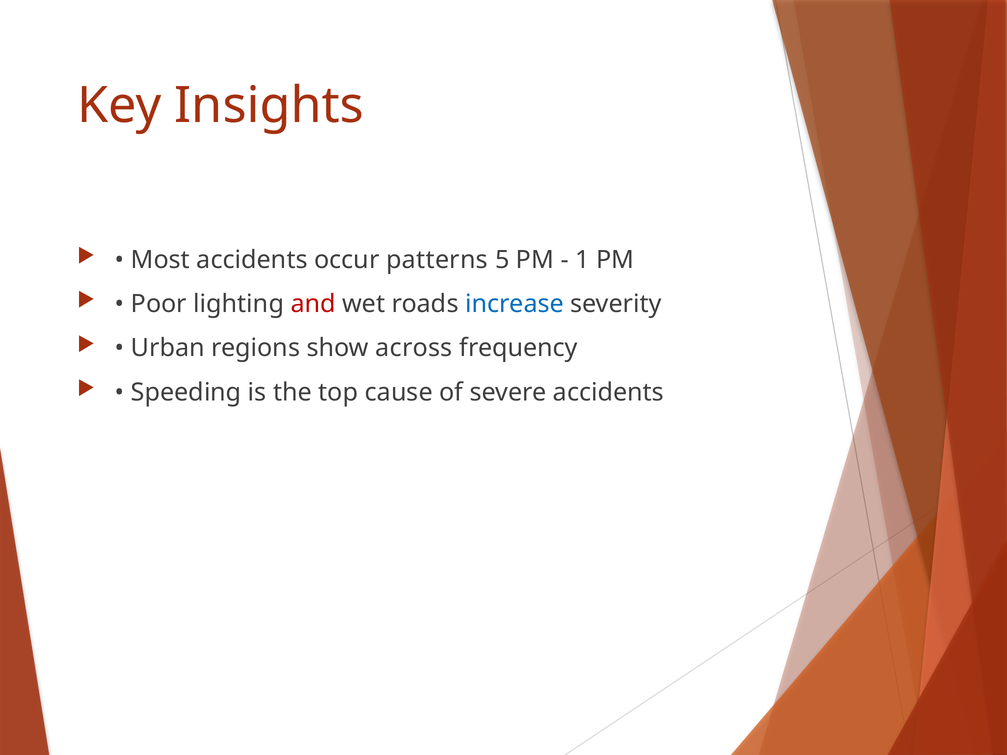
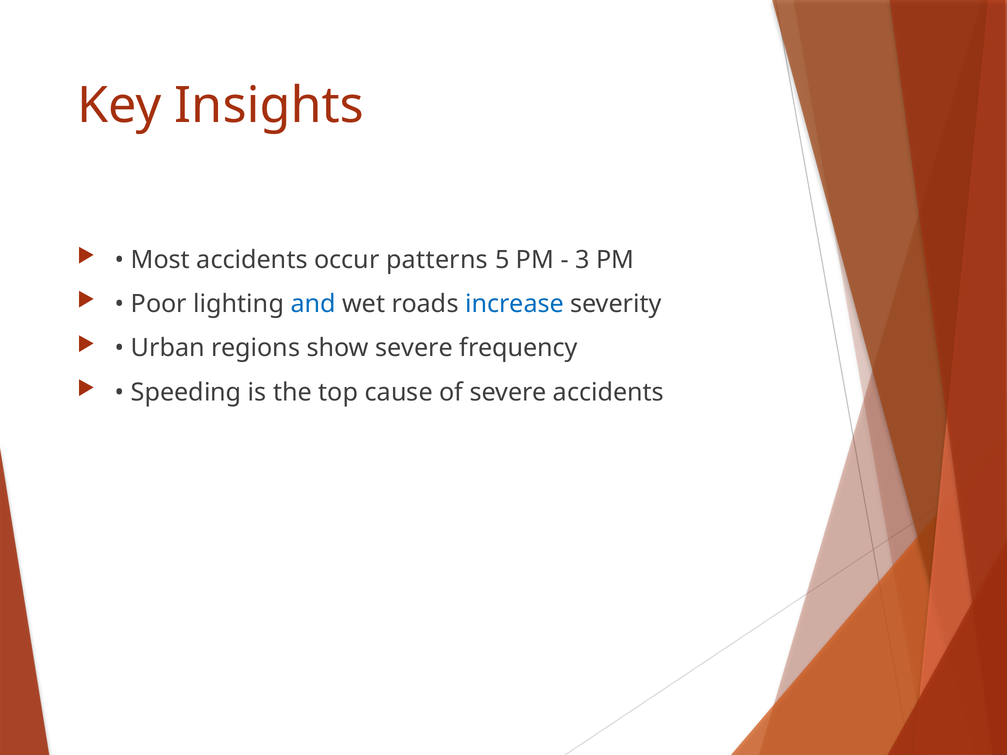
1: 1 -> 3 (582, 260)
and colour: red -> blue (313, 304)
show across: across -> severe (414, 348)
